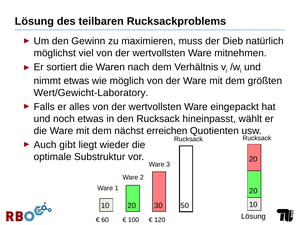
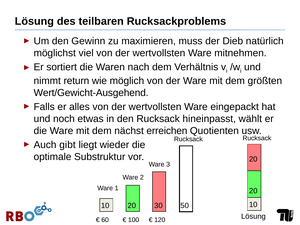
nimmt etwas: etwas -> return (76, 81)
Wert/Gewicht-Laboratory: Wert/Gewicht-Laboratory -> Wert/Gewicht-Ausgehend (91, 93)
